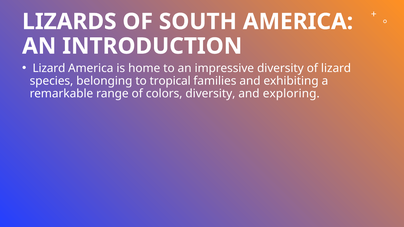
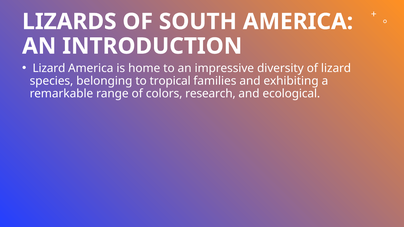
colors diversity: diversity -> research (210, 94)
exploring: exploring -> ecological (291, 94)
